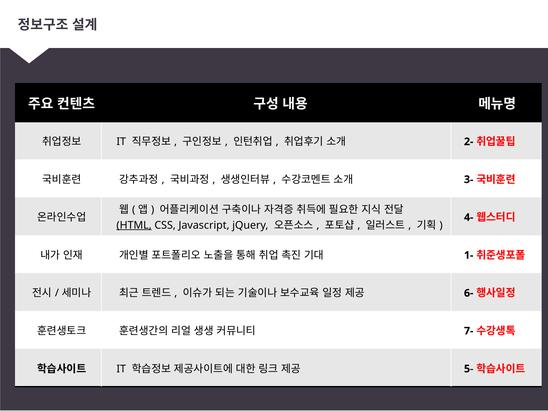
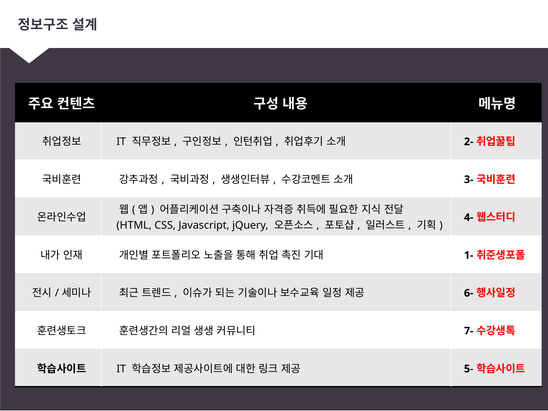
HTML underline: present -> none (134, 225)
